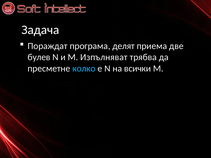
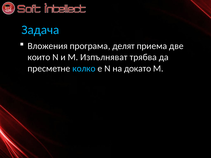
Задача colour: white -> light blue (40, 30)
Пораждат: Пораждат -> Вложения (48, 46)
булев: булев -> които (39, 57)
всички: всички -> докато (138, 69)
